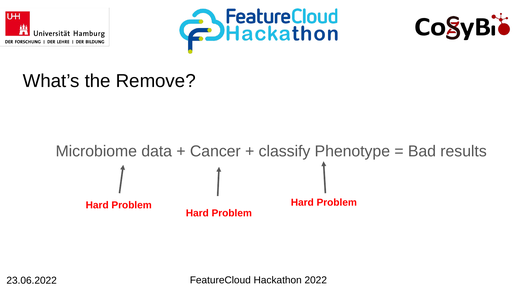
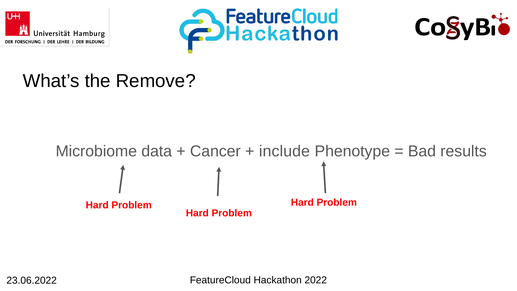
classify: classify -> include (284, 151)
